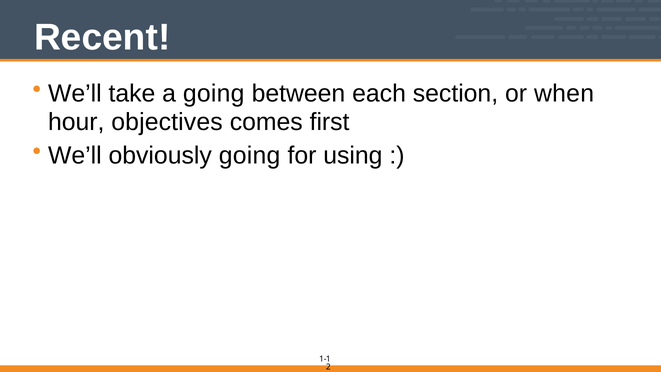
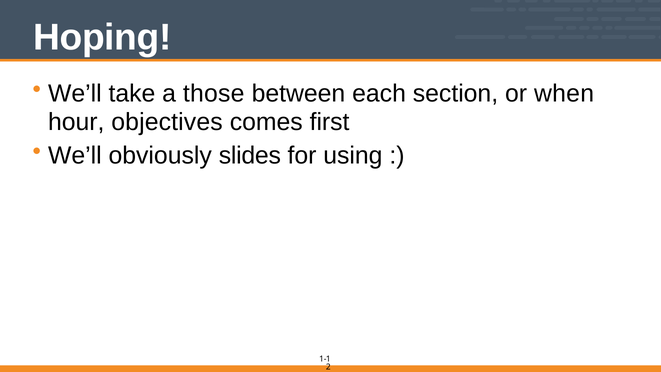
Recent: Recent -> Hoping (102, 37)
a going: going -> those (214, 93)
obviously going: going -> slides (250, 156)
